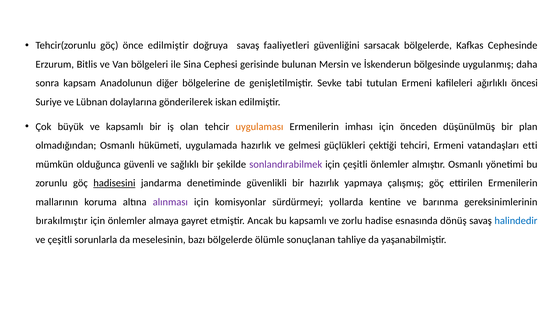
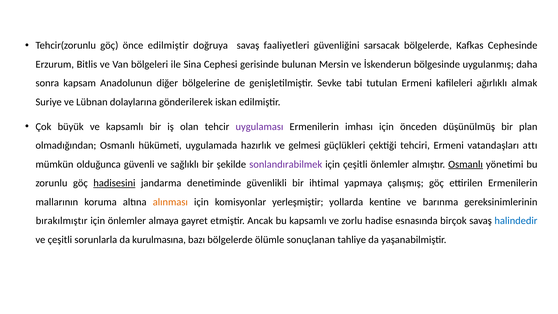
öncesi: öncesi -> almak (524, 83)
uygulaması colour: orange -> purple (259, 127)
etti: etti -> attı (530, 145)
Osmanlı underline: none -> present (466, 164)
bir hazırlık: hazırlık -> ihtimal (324, 183)
alınması colour: purple -> orange (170, 202)
sürdürmeyi: sürdürmeyi -> yerleşmiştir (298, 202)
dönüş: dönüş -> birçok (453, 221)
meselesinin: meselesinin -> kurulmasına (159, 240)
